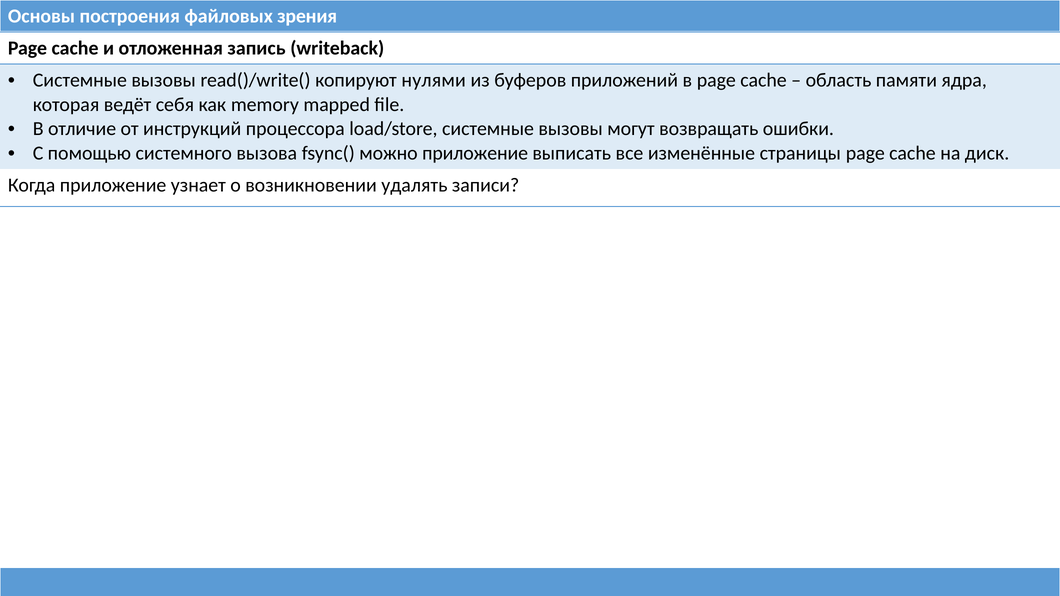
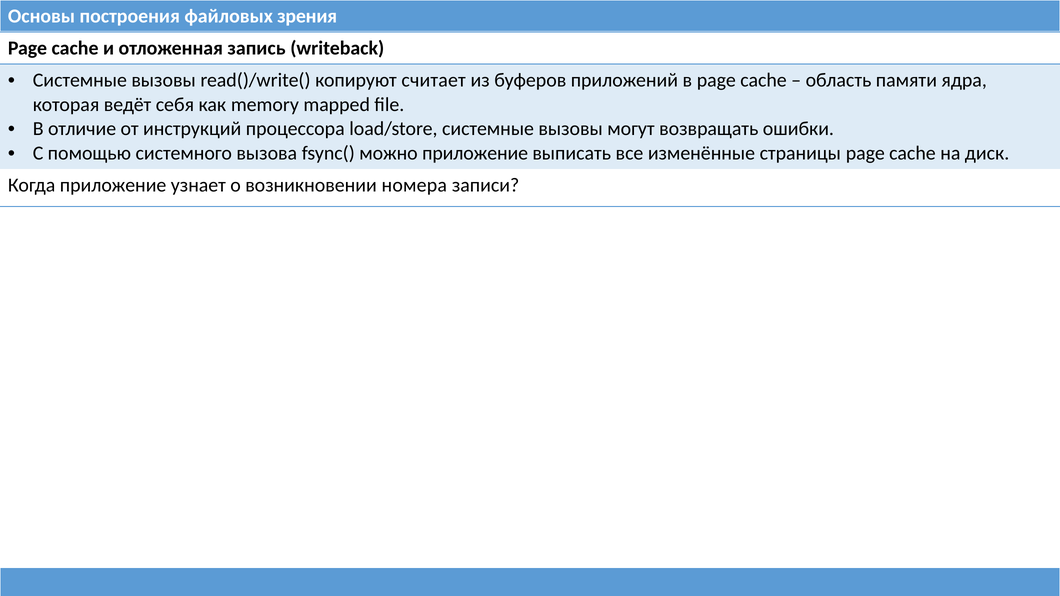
нулями: нулями -> считает (434, 80)
удалять: удалять -> номера (414, 185)
